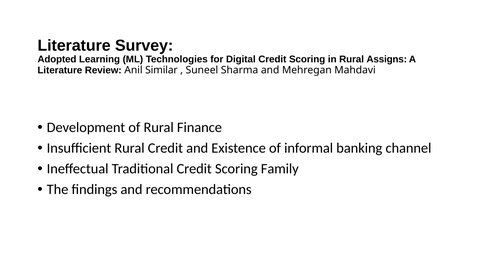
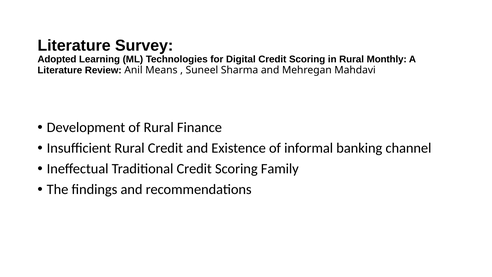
Assigns: Assigns -> Monthly (387, 59)
Similar: Similar -> Means (161, 70)
